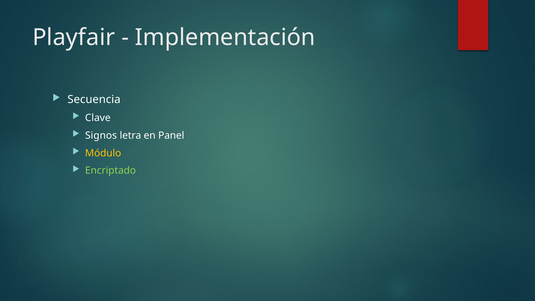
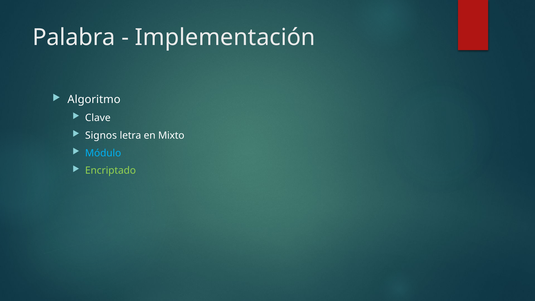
Playfair: Playfair -> Palabra (74, 38)
Secuencia: Secuencia -> Algoritmo (94, 100)
Panel: Panel -> Mixto (171, 135)
Módulo colour: yellow -> light blue (103, 153)
